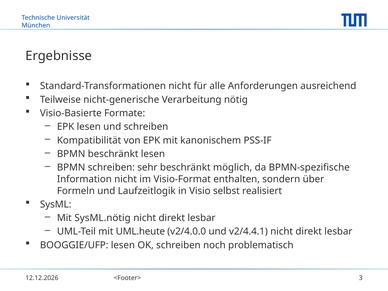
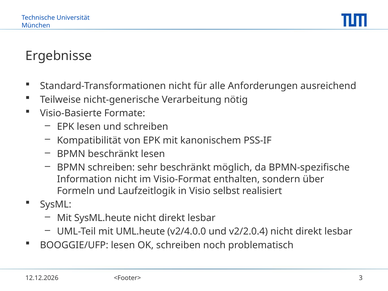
SysML.nötig: SysML.nötig -> SysML.heute (103, 218)
v2/4.4.1: v2/4.4.1 -> v2/2.0.4 (248, 232)
